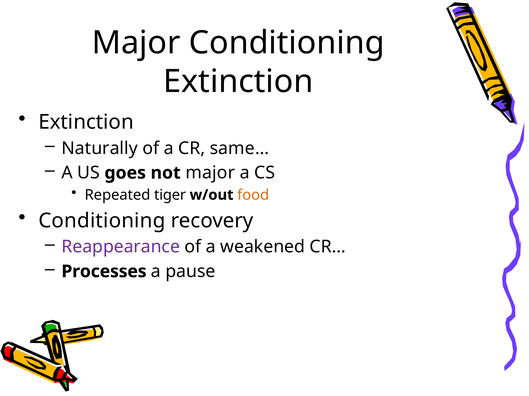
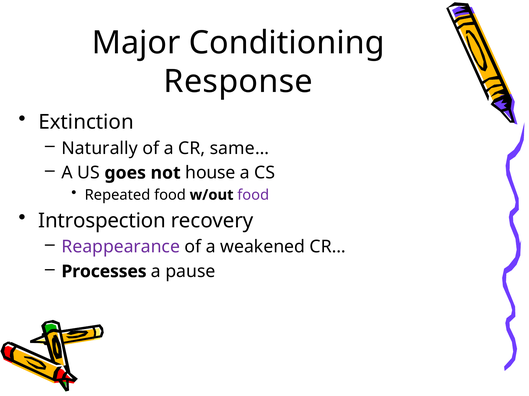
Extinction: Extinction -> Response (238, 82)
not major: major -> house (210, 173)
Repeated tiger: tiger -> food (170, 195)
food colour: orange -> purple (253, 195)
Conditioning: Conditioning -> Introspection (102, 221)
